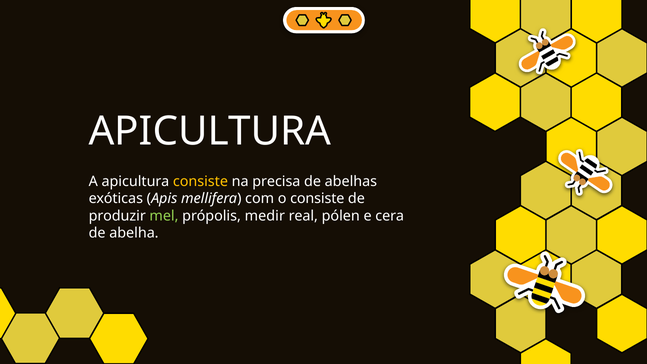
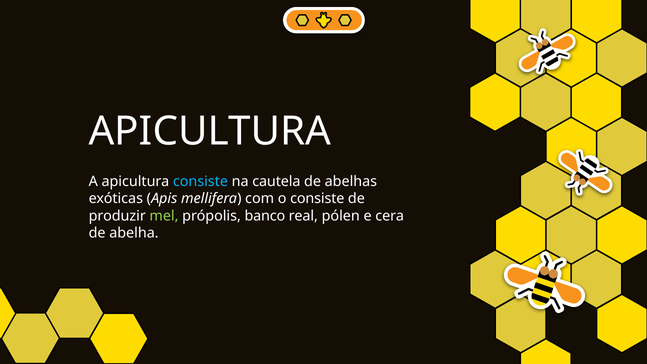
consiste colour: yellow -> light blue (200, 181)
precisa: precisa -> cautela (276, 181)
medir: medir -> banco (265, 216)
